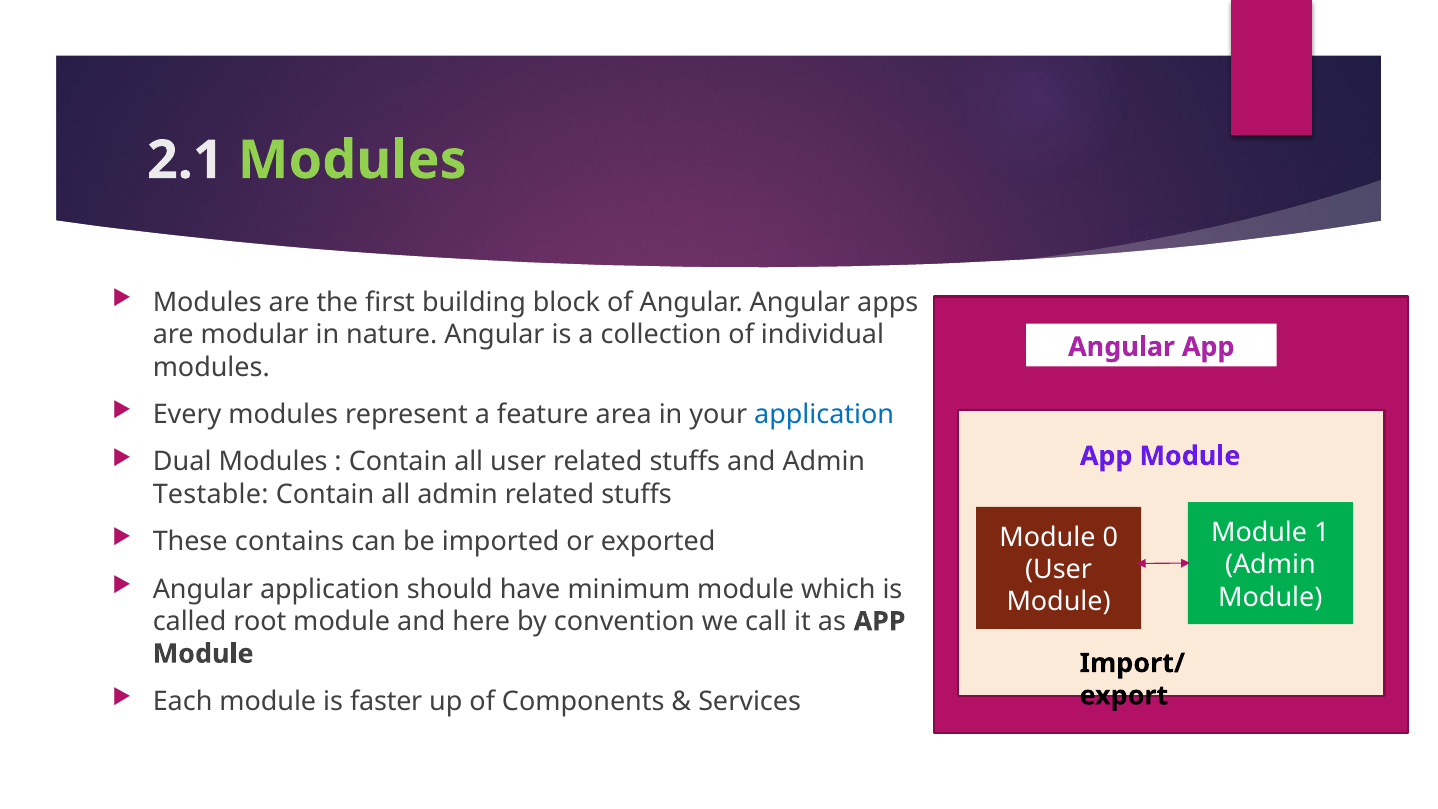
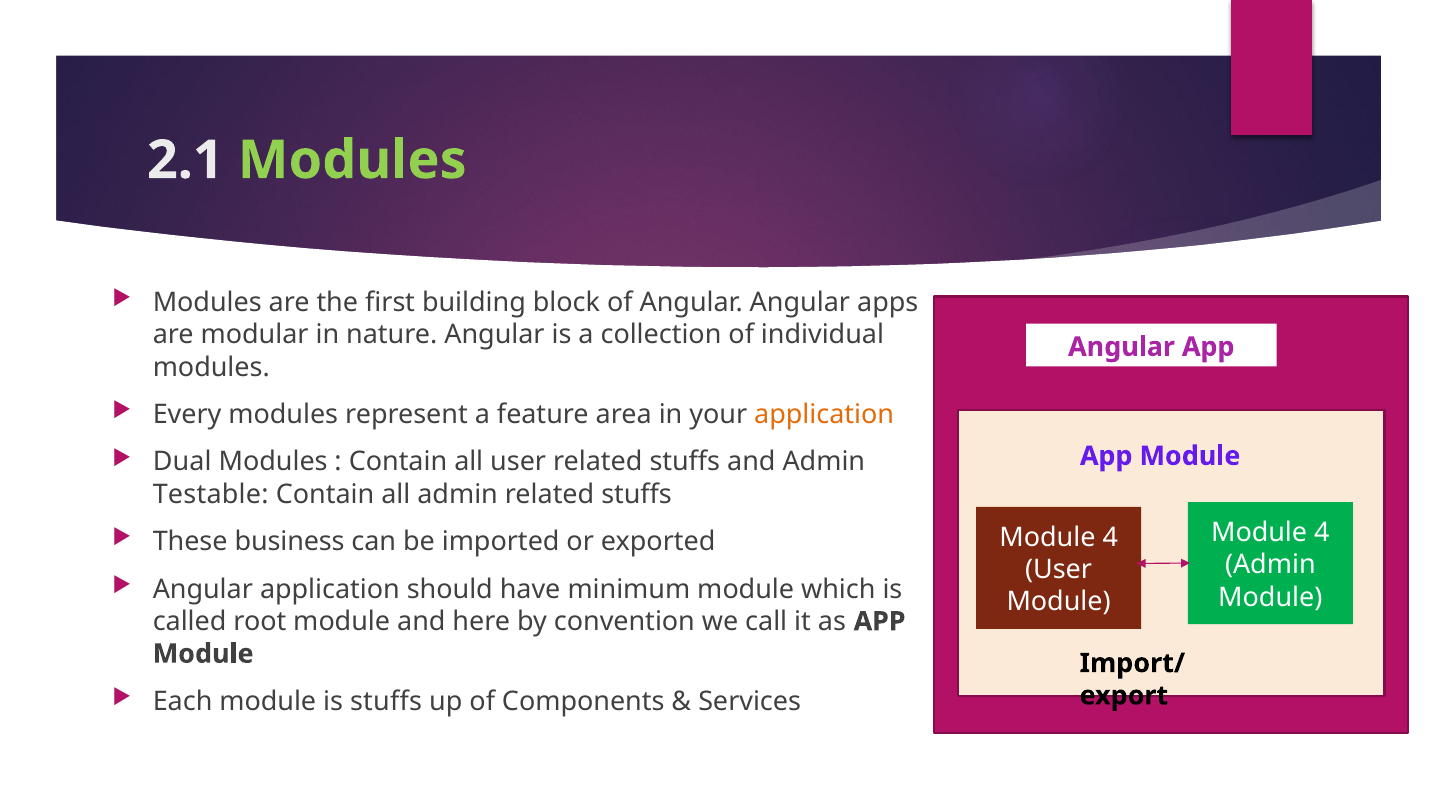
application colour: blue -> orange (824, 415)
1: 1 -> 4 (1322, 533)
0: 0 -> 4 (1110, 537)
contains: contains -> business (290, 542)
is faster: faster -> stuffs (386, 701)
